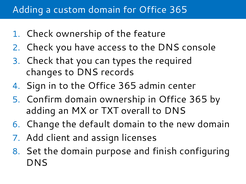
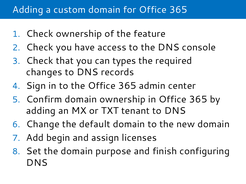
overall: overall -> tenant (136, 111)
client: client -> begin (58, 138)
